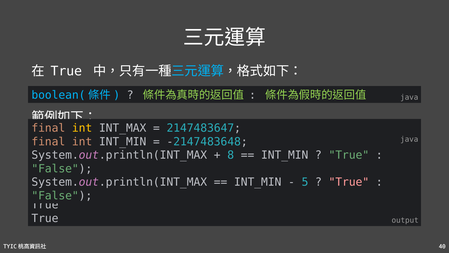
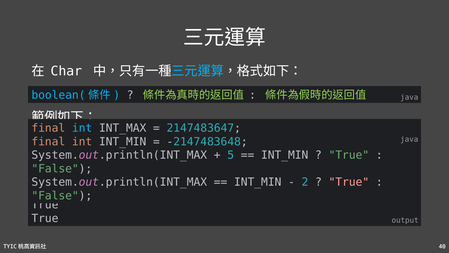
True: True -> Char (66, 71)
int colour: yellow -> light blue (82, 128)
8: 8 -> 5 (231, 155)
5: 5 -> 2 (305, 182)
